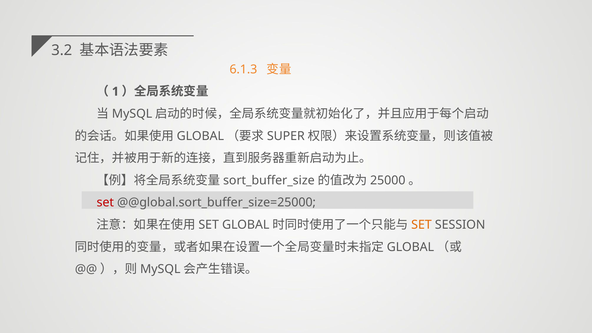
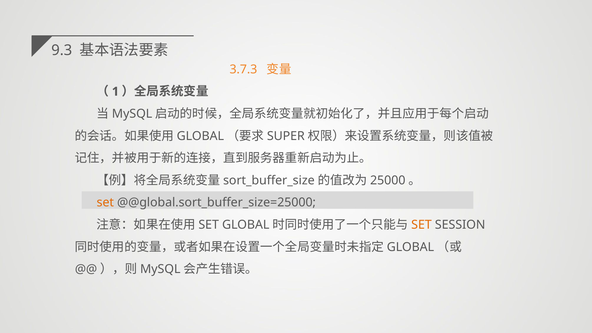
3.2: 3.2 -> 9.3 (62, 50)
6.1.3: 6.1.3 -> 3.7.3 (243, 69)
set colour: red -> orange (105, 203)
